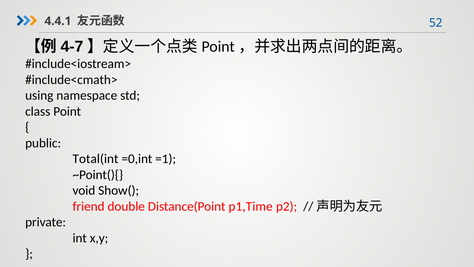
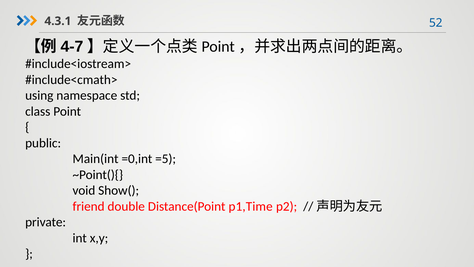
4.4.1: 4.4.1 -> 4.3.1 (58, 21)
Total(int: Total(int -> Main(int (96, 159)
=1: =1 -> =5 (166, 159)
